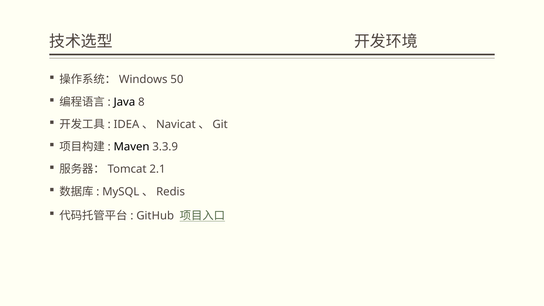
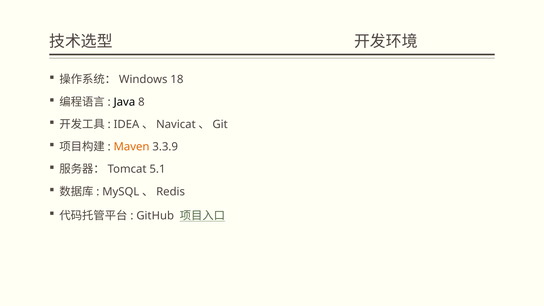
50: 50 -> 18 (177, 79)
Maven colour: black -> orange (132, 147)
2.1: 2.1 -> 5.1 (157, 169)
